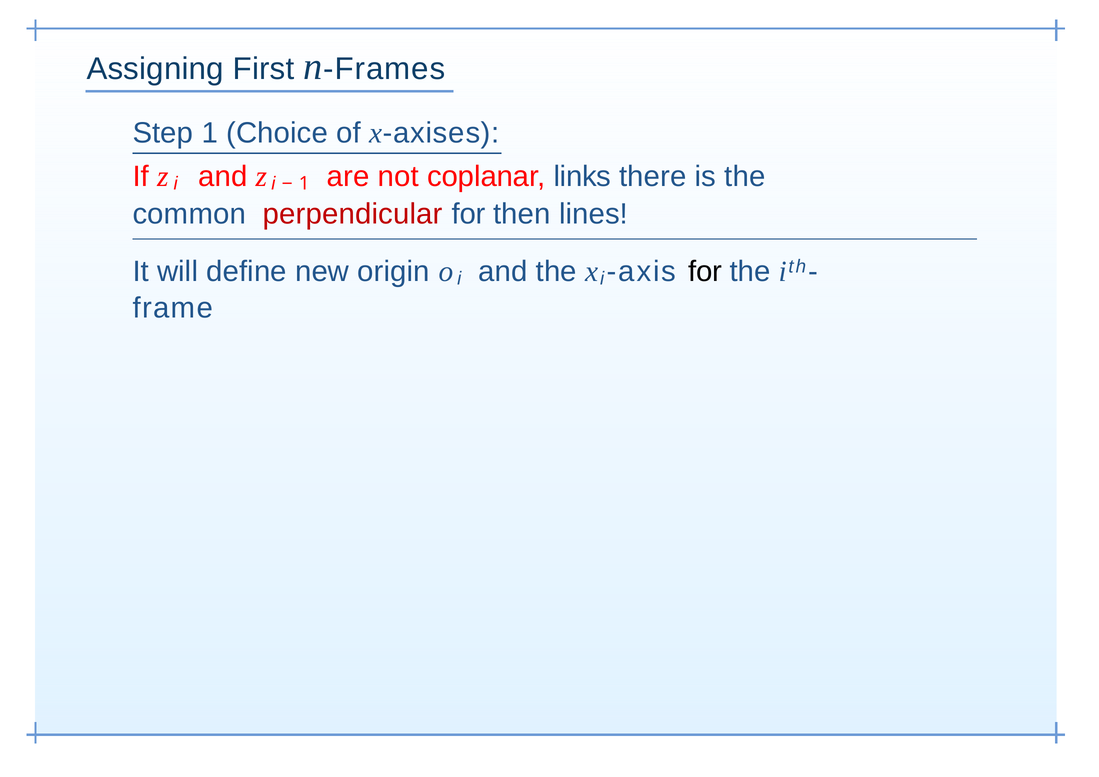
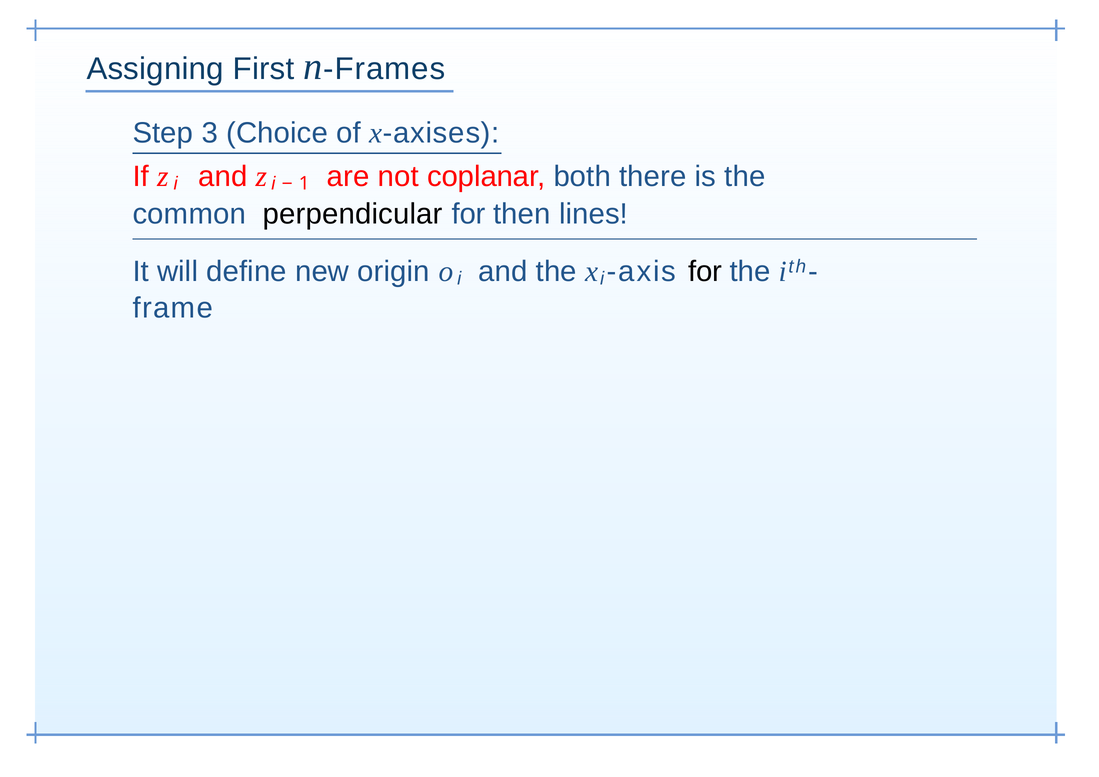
Step 1: 1 -> 3 (210, 133)
links: links -> both (582, 176)
perpendicular colour: red -> black (353, 214)
